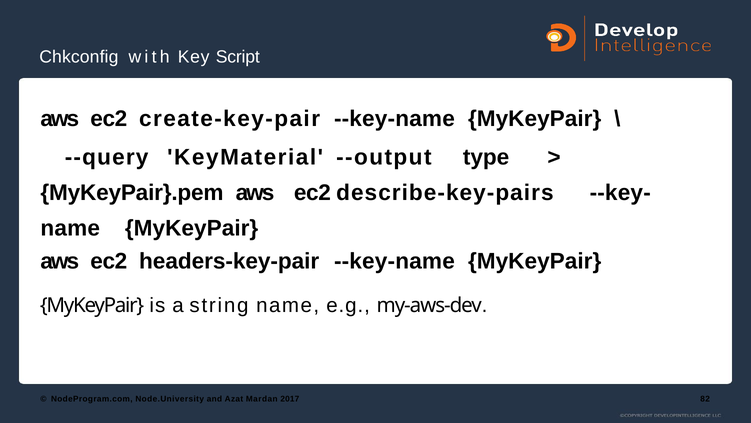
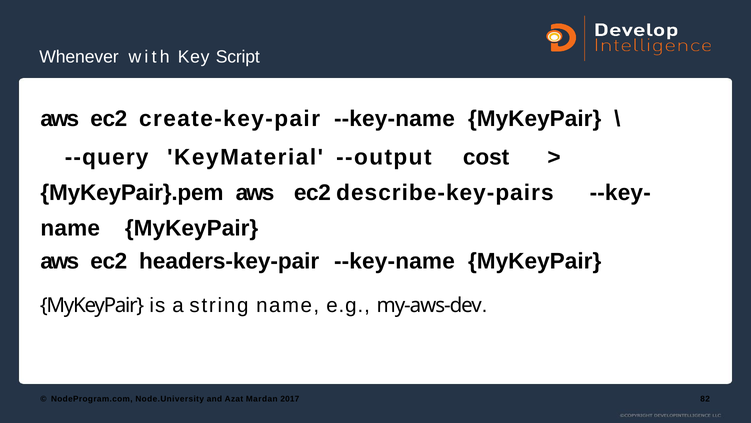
Chkconfig: Chkconfig -> Whenever (79, 57)
type: type -> cost (486, 157)
